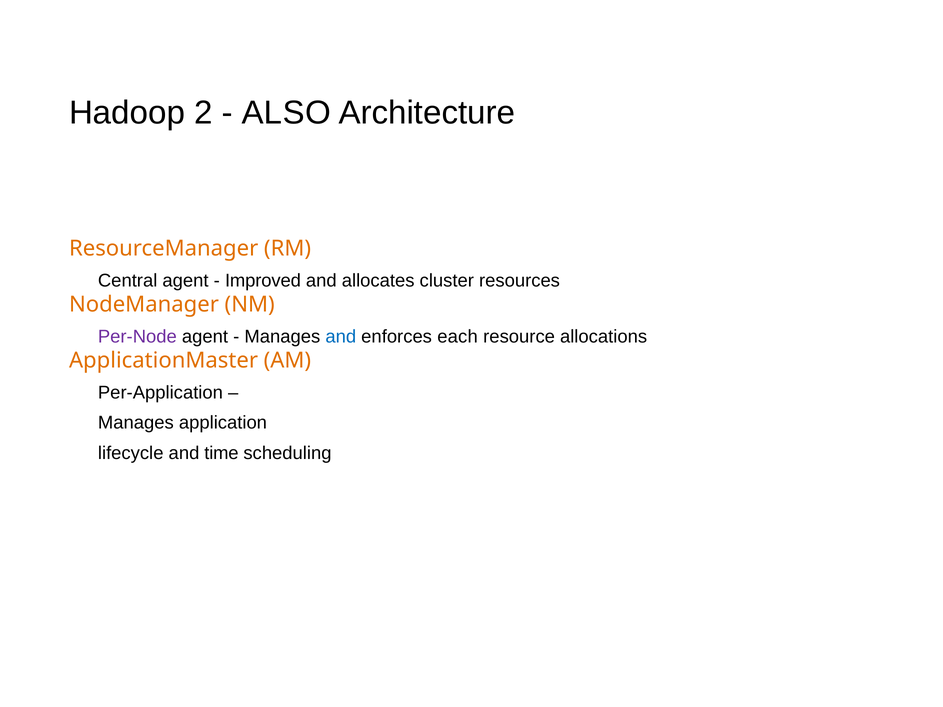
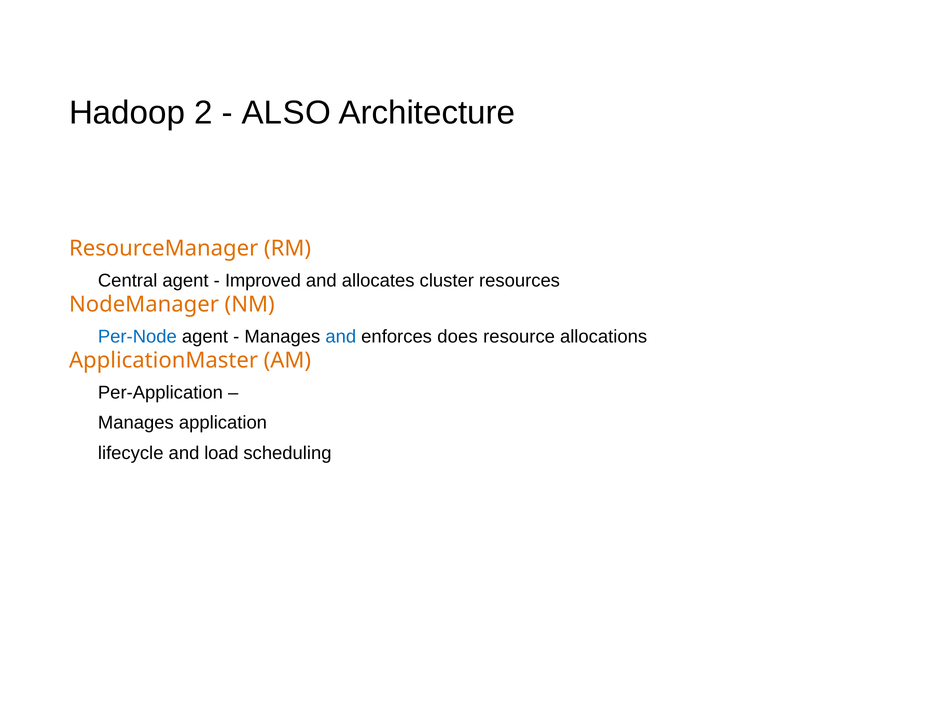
Per-Node colour: purple -> blue (137, 337)
each: each -> does (458, 337)
time: time -> load (221, 453)
